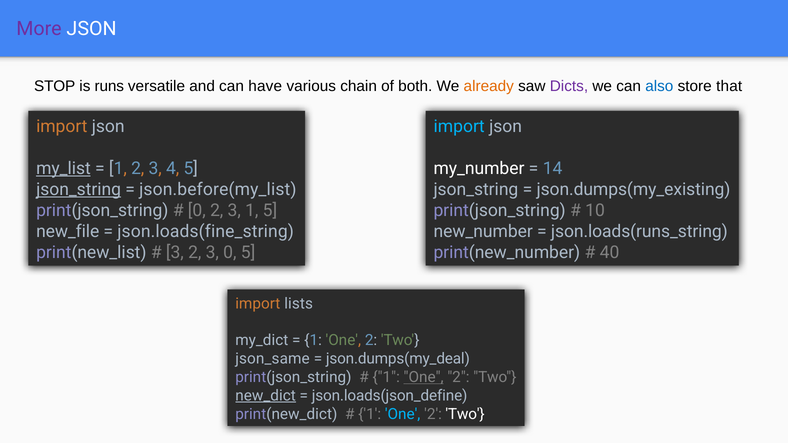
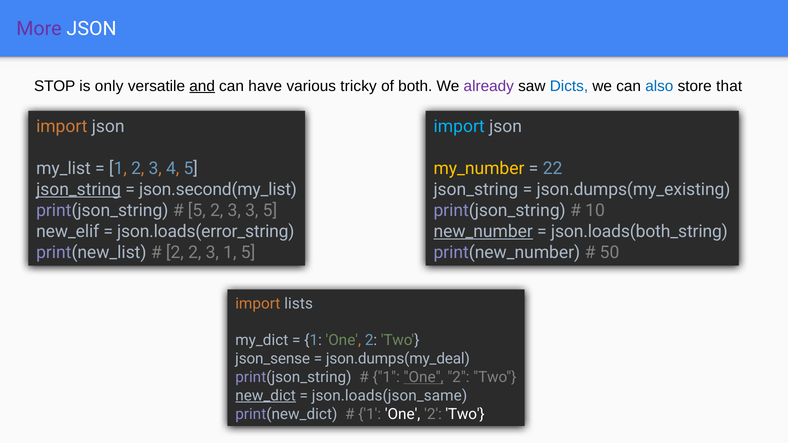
runs: runs -> only (109, 86)
and underline: none -> present (202, 86)
chain: chain -> tricky (359, 86)
already colour: orange -> purple (489, 86)
Dicts colour: purple -> blue (569, 86)
my_list underline: present -> none (63, 168)
my_number colour: white -> yellow (479, 168)
14: 14 -> 22 (553, 168)
json.before(my_list: json.before(my_list -> json.second(my_list (218, 189)
0: 0 -> 5 (197, 210)
3 1: 1 -> 3 (252, 210)
new_file: new_file -> new_elif (68, 231)
json.loads(fine_string: json.loads(fine_string -> json.loads(error_string (206, 231)
new_number underline: none -> present (483, 231)
json.loads(runs_string: json.loads(runs_string -> json.loads(both_string (639, 231)
3: 3 -> 2 (175, 252)
3 0: 0 -> 1 (230, 252)
40: 40 -> 50 (610, 252)
json_same: json_same -> json_sense (273, 359)
json.loads(json_define: json.loads(json_define -> json.loads(json_same (390, 396)
One colour: light blue -> white (403, 414)
